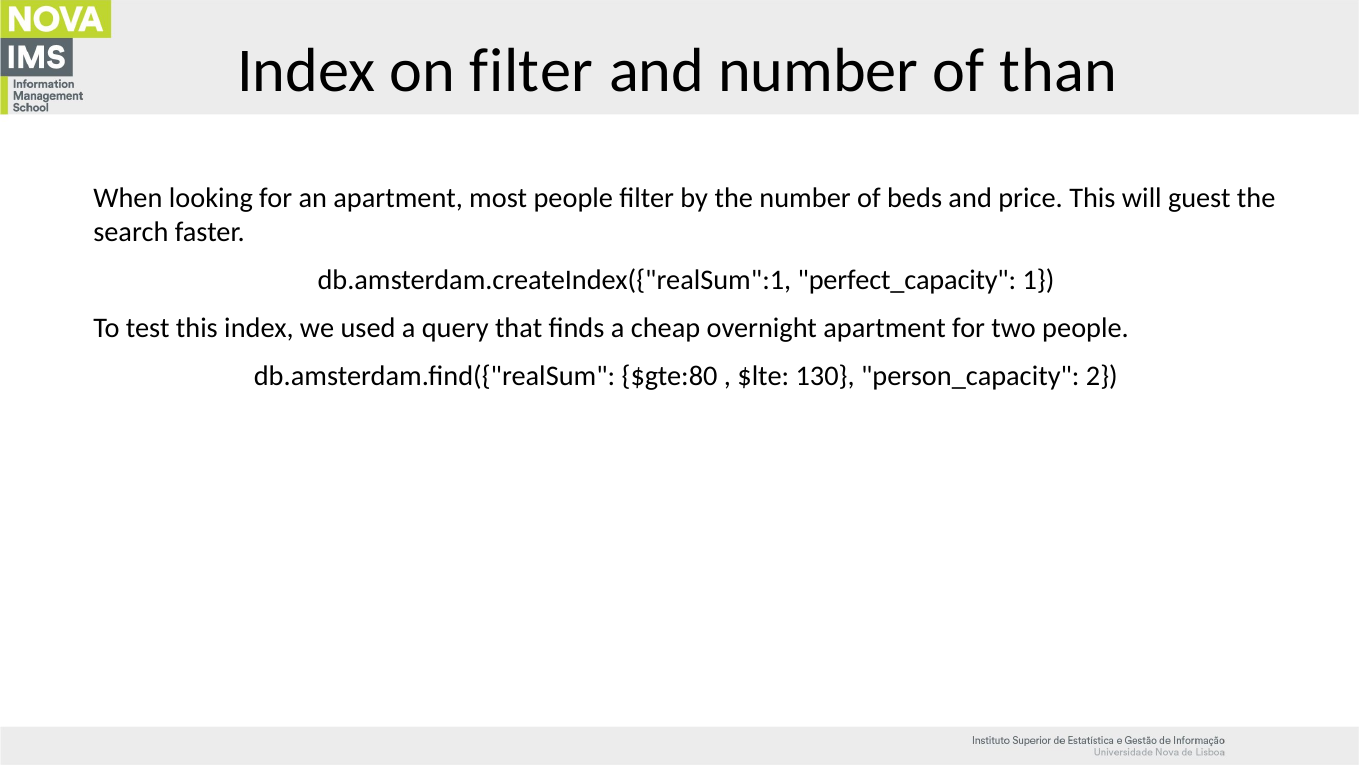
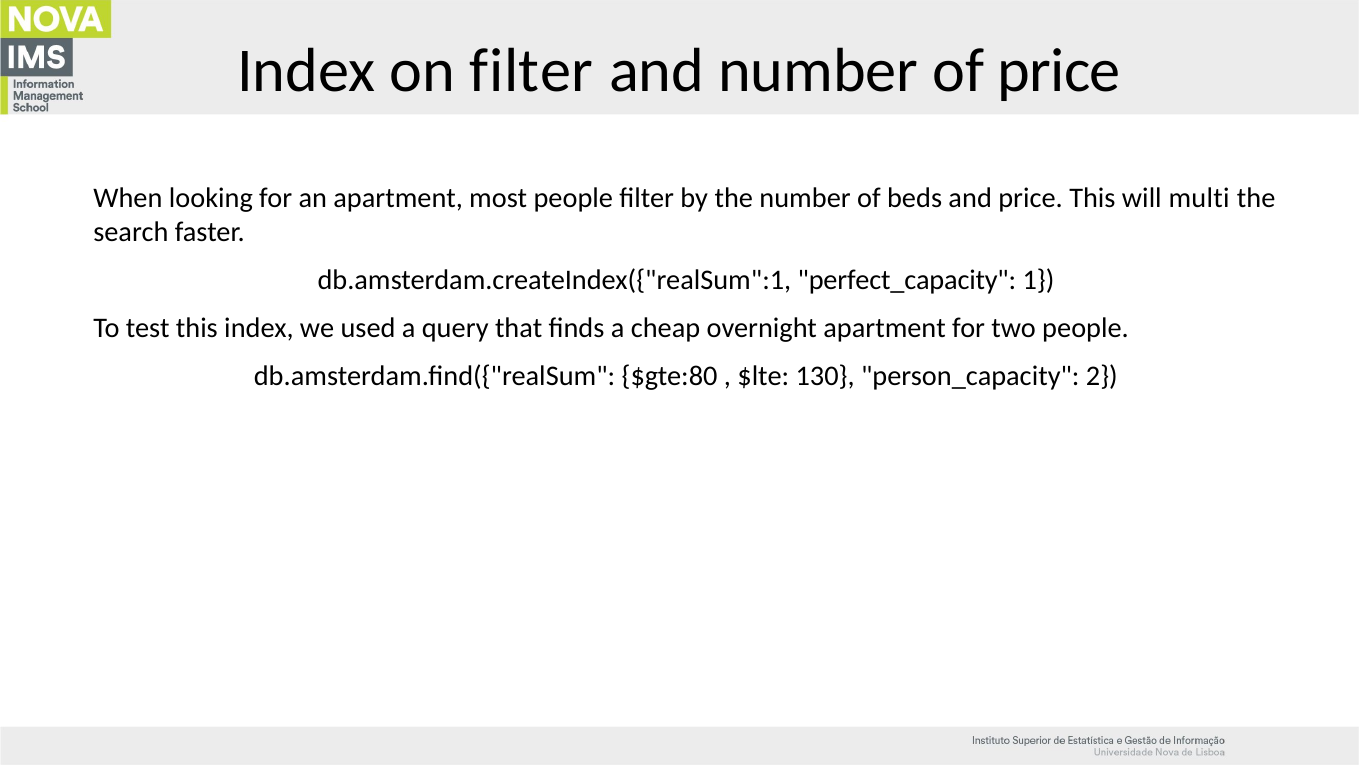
of than: than -> price (1059, 70)
guest: guest -> multi (1199, 198)
